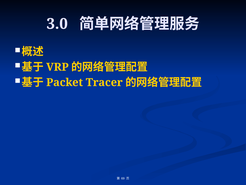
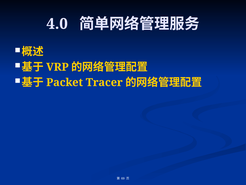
3.0: 3.0 -> 4.0 (57, 24)
